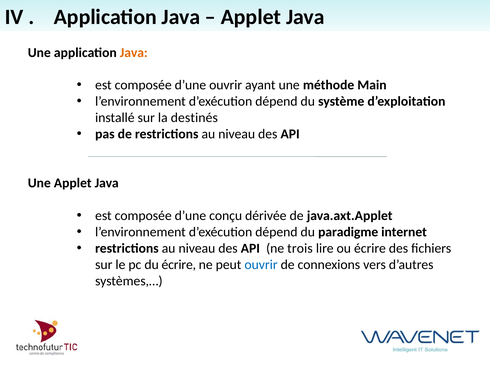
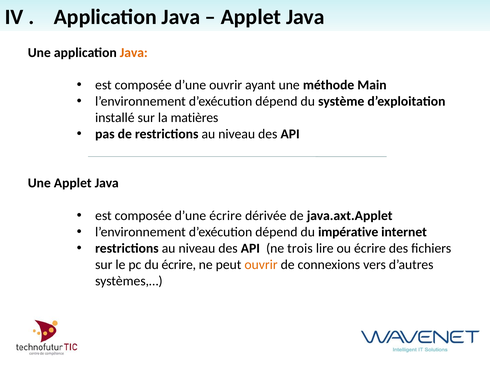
destinés: destinés -> matières (194, 118)
d’une conçu: conçu -> écrire (226, 216)
paradigme: paradigme -> impérative (348, 232)
ouvrir colour: blue -> orange (261, 265)
